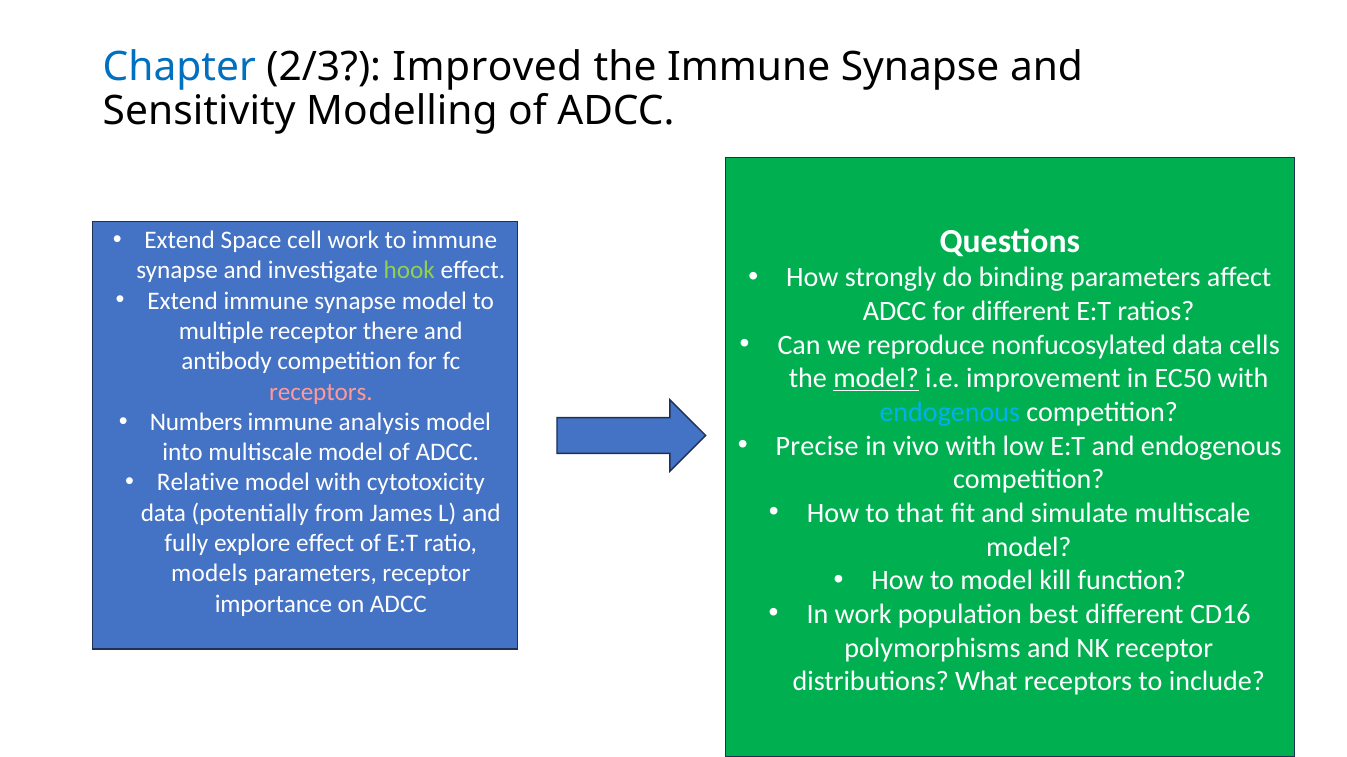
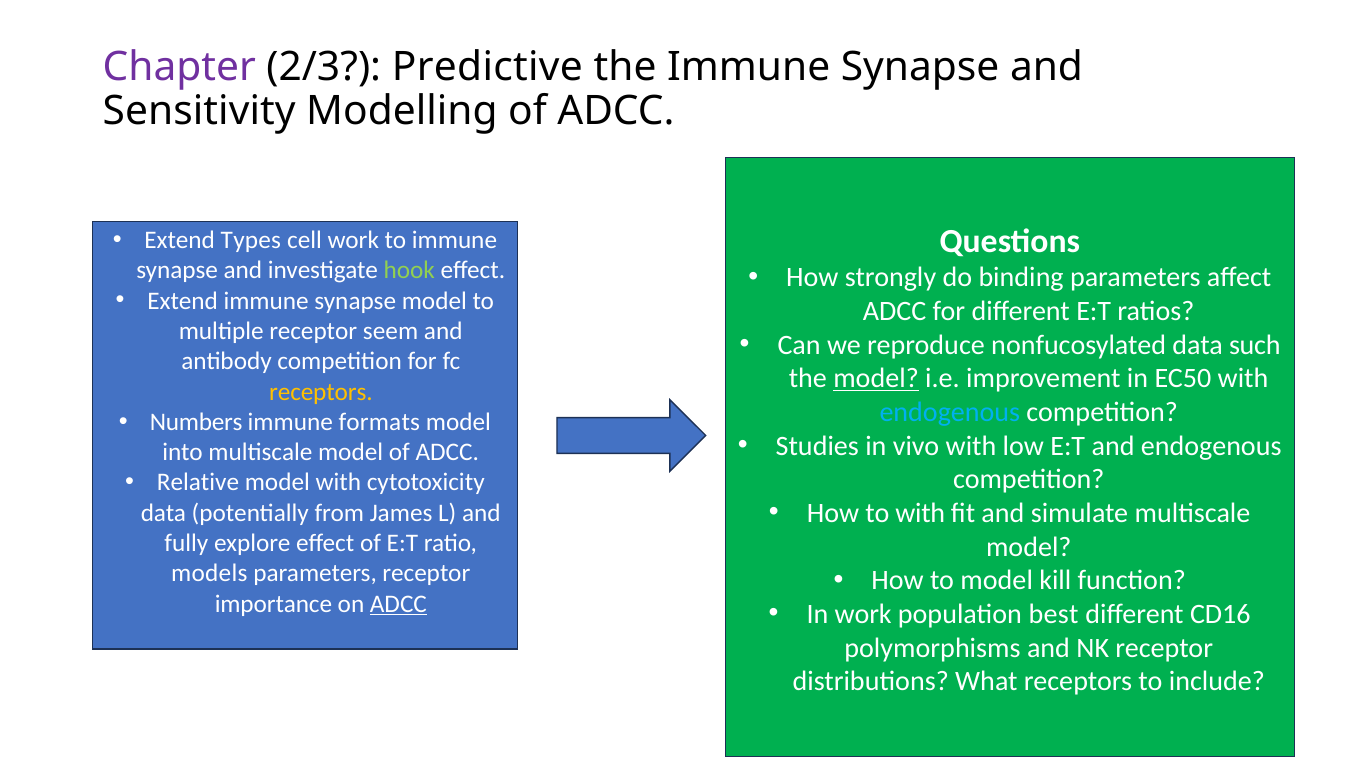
Chapter colour: blue -> purple (179, 67)
Improved: Improved -> Predictive (487, 67)
Space: Space -> Types (251, 241)
there: there -> seem (391, 331)
cells: cells -> such (1255, 345)
receptors colour: pink -> yellow (321, 392)
analysis: analysis -> formats (379, 422)
Precise: Precise -> Studies (817, 446)
to that: that -> with (920, 514)
ADCC underline: none -> present (398, 604)
